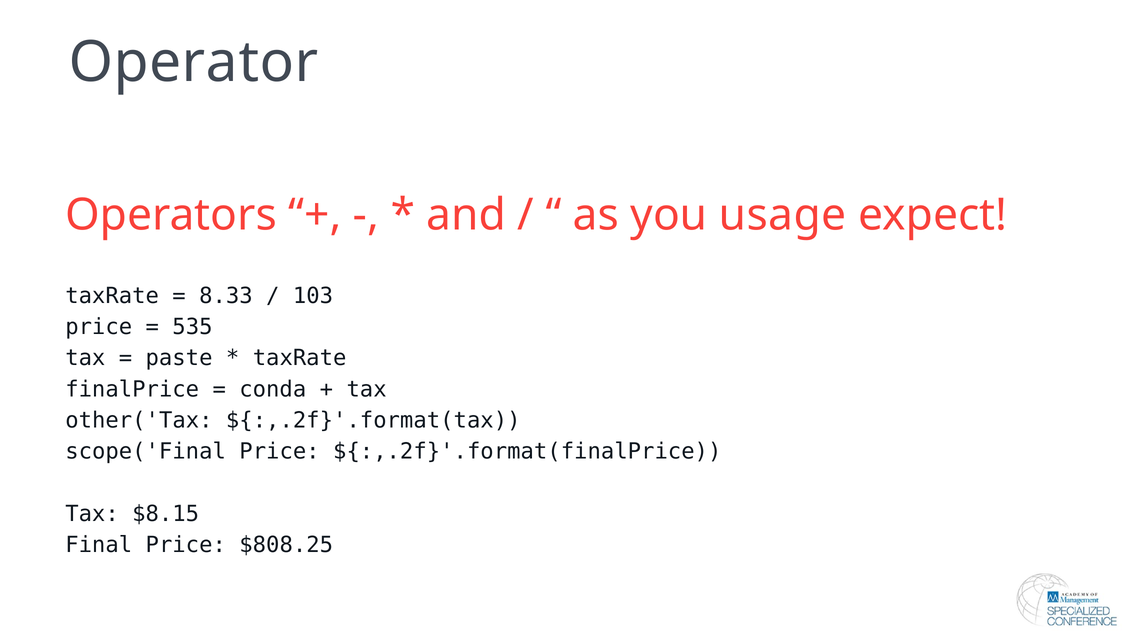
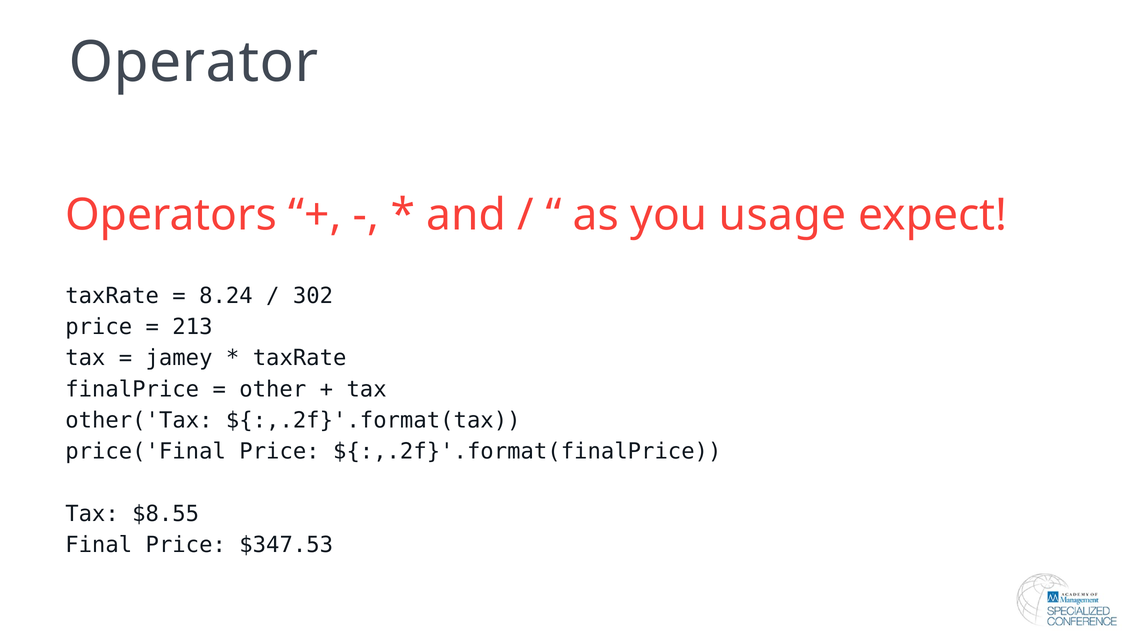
8.33: 8.33 -> 8.24 (226, 295)
103: 103 -> 302 (313, 295)
535: 535 -> 213 (192, 327)
paste: paste -> jamey (179, 358)
conda: conda -> other (273, 389)
scope('Final: scope('Final -> price('Final (146, 451)
$8.15: $8.15 -> $8.55 (166, 513)
$808.25: $808.25 -> $347.53 (286, 544)
